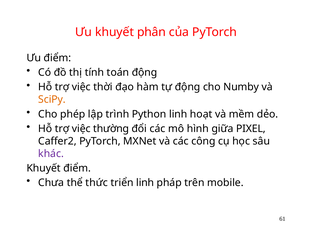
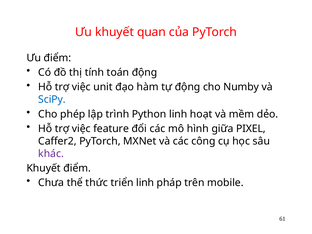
phân: phân -> quan (151, 32)
thời: thời -> unit (103, 87)
SciPy colour: orange -> blue (52, 100)
thường: thường -> feature (111, 129)
